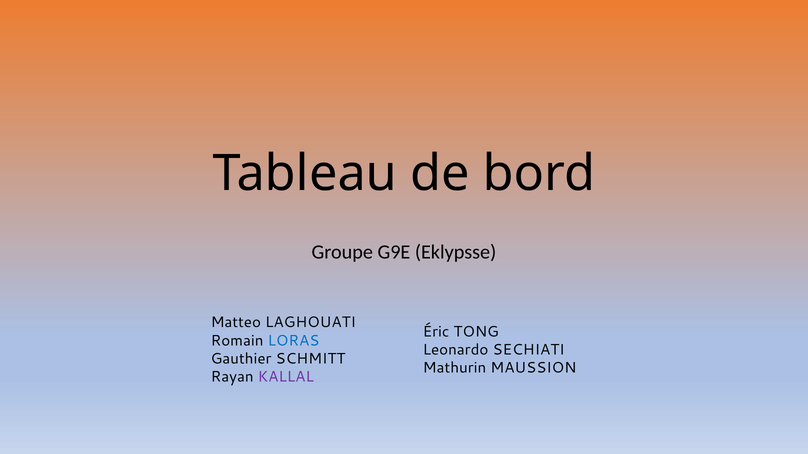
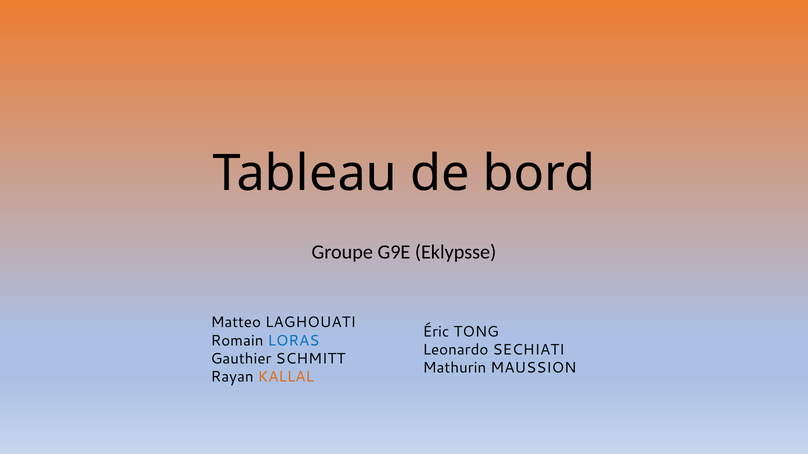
KALLAL colour: purple -> orange (286, 377)
